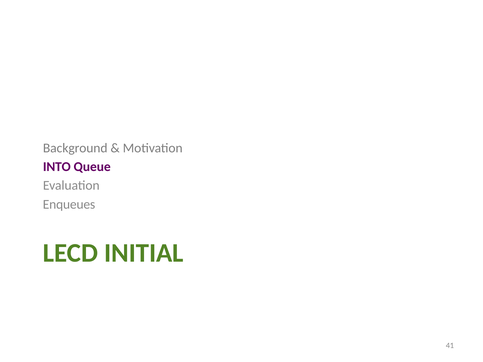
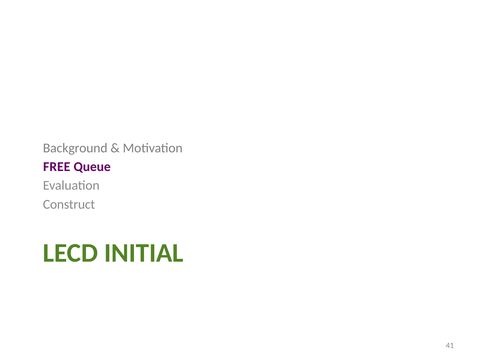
INTO: INTO -> FREE (57, 167)
Enqueues: Enqueues -> Construct (69, 204)
